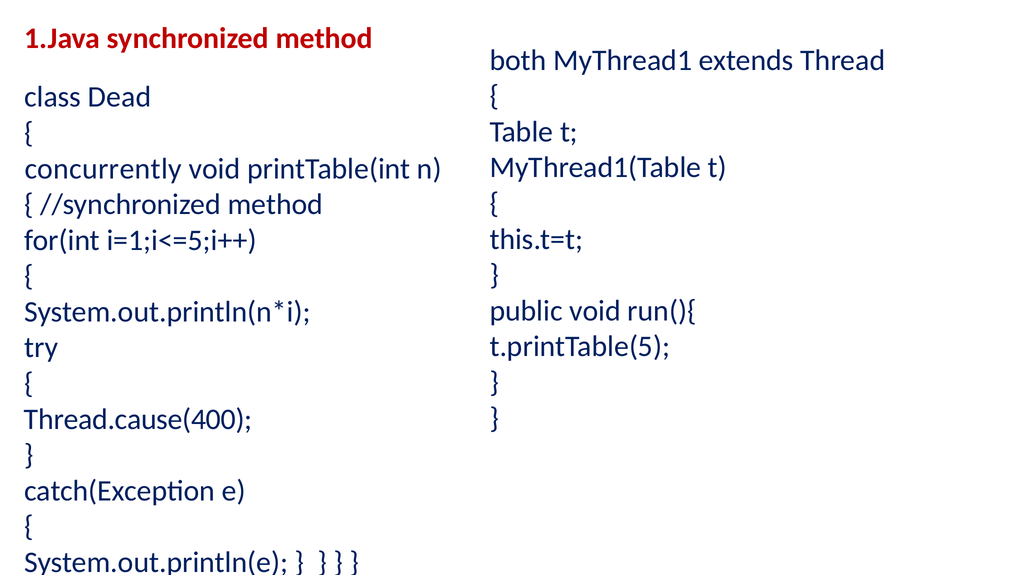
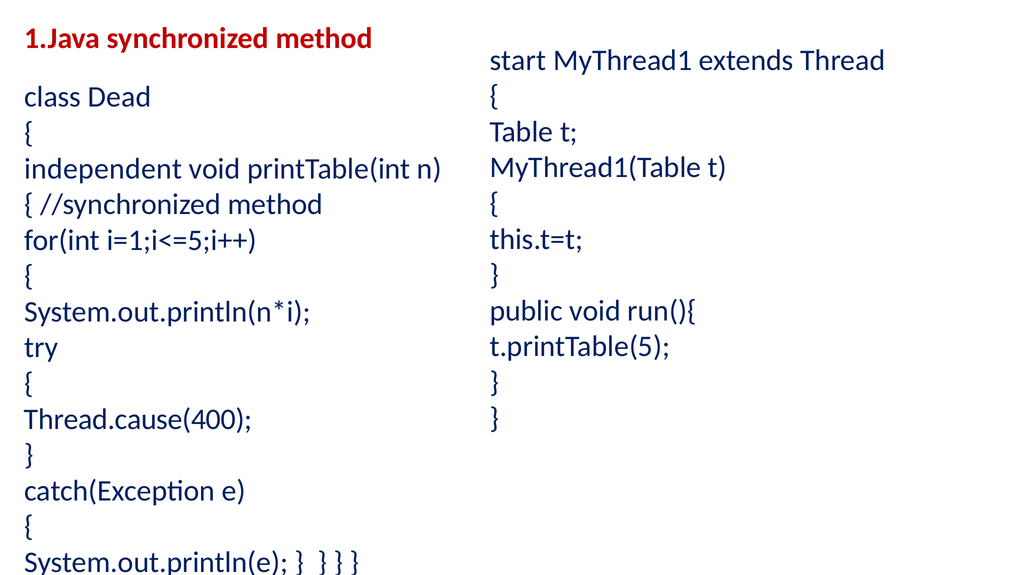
both: both -> start (518, 60)
concurrently: concurrently -> independent (103, 169)
